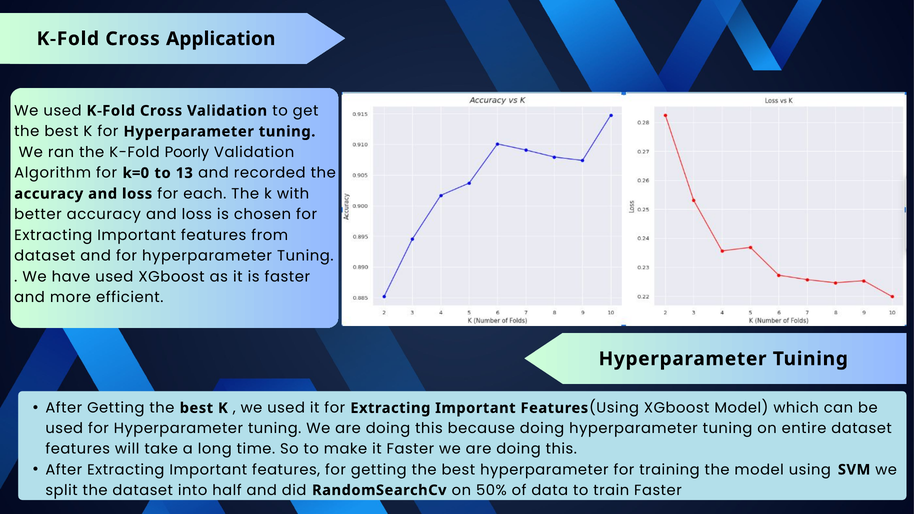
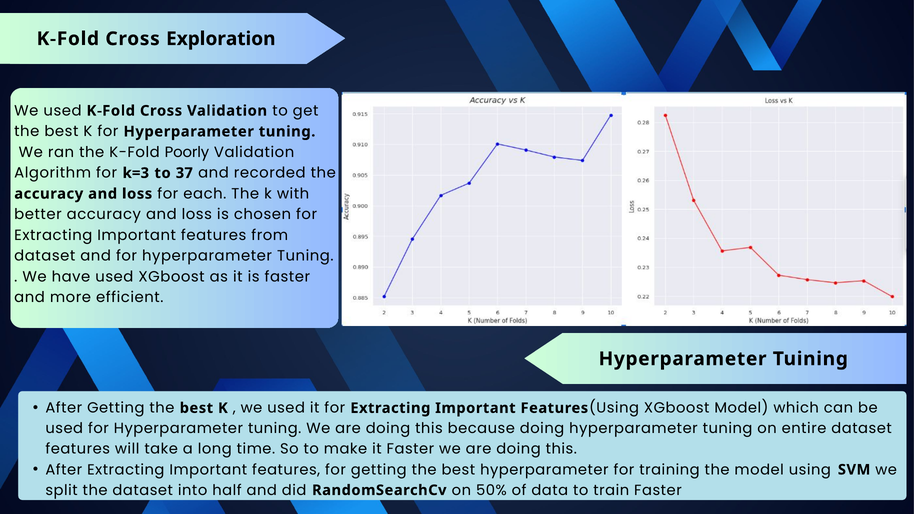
Application: Application -> Exploration (221, 39)
k=0: k=0 -> k=3 (136, 173)
13: 13 -> 37 (184, 173)
